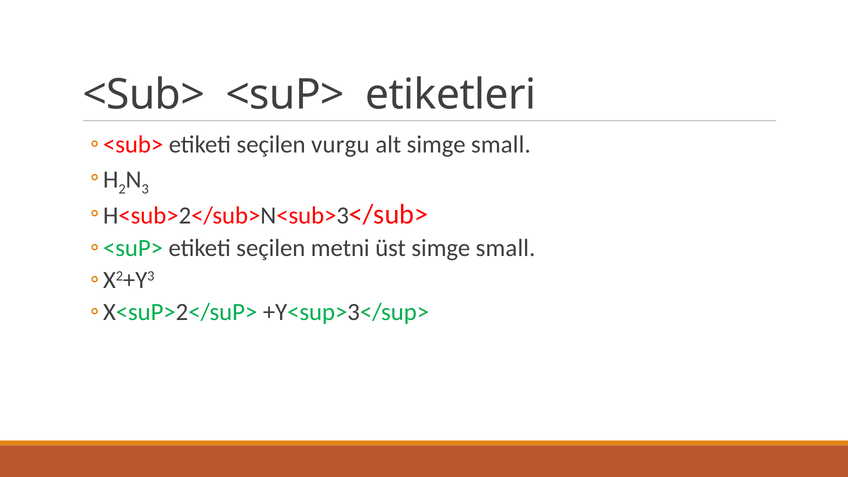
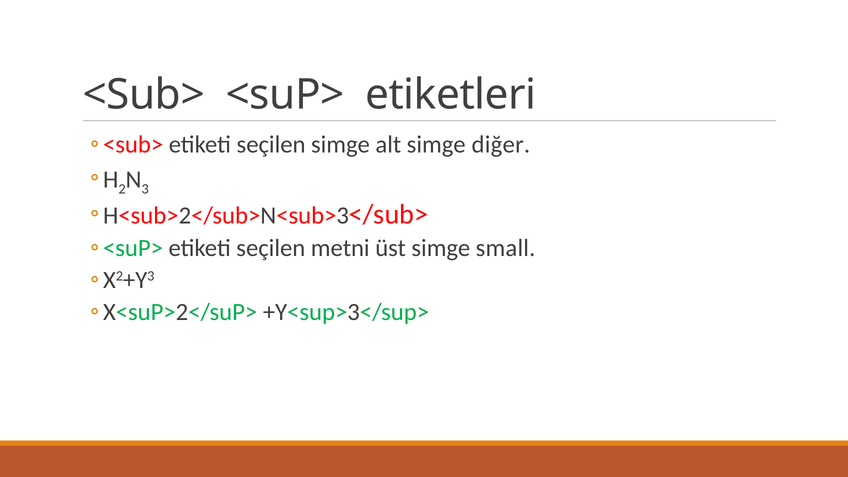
seçilen vurgu: vurgu -> simge (340, 145)
alt simge small: small -> diğer (501, 145)
